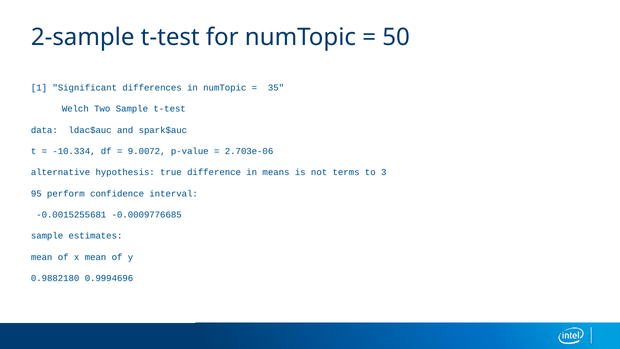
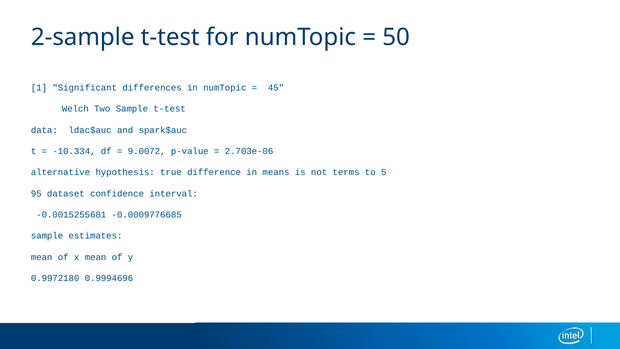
35: 35 -> 45 (276, 88)
3: 3 -> 5 (384, 172)
perform: perform -> dataset (66, 193)
0.9882180: 0.9882180 -> 0.9972180 (55, 278)
